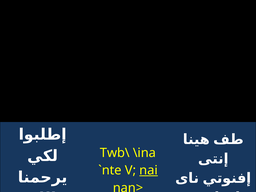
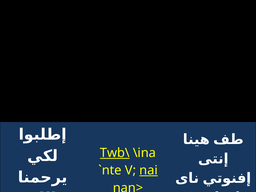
Twb\ underline: none -> present (115, 153)
